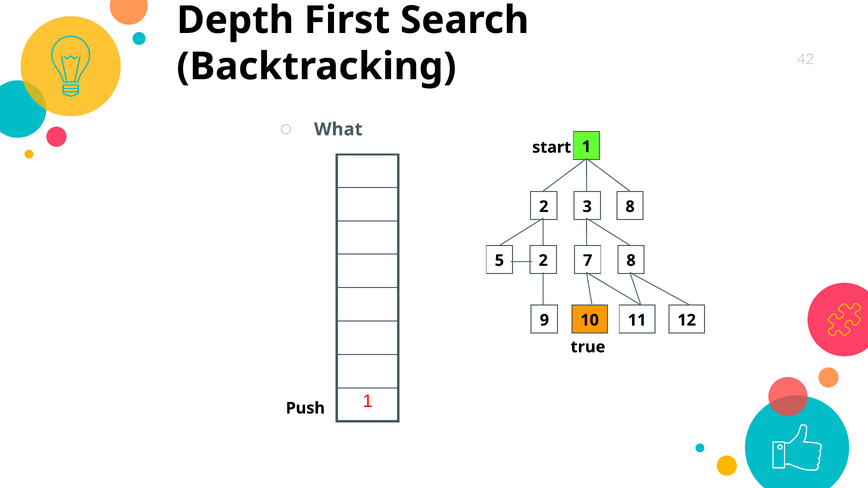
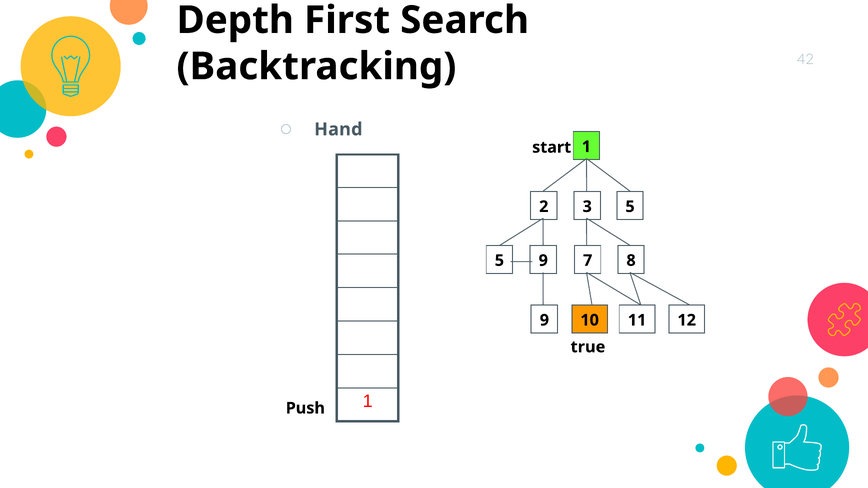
What: What -> Hand (338, 129)
3 8: 8 -> 5 (630, 207)
5 2: 2 -> 9 (543, 261)
